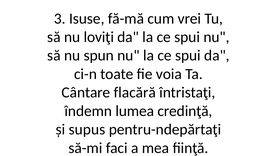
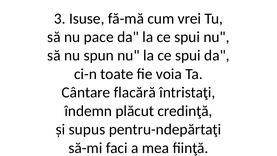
loviţi: loviţi -> pace (99, 37)
lumea: lumea -> plăcut (135, 111)
